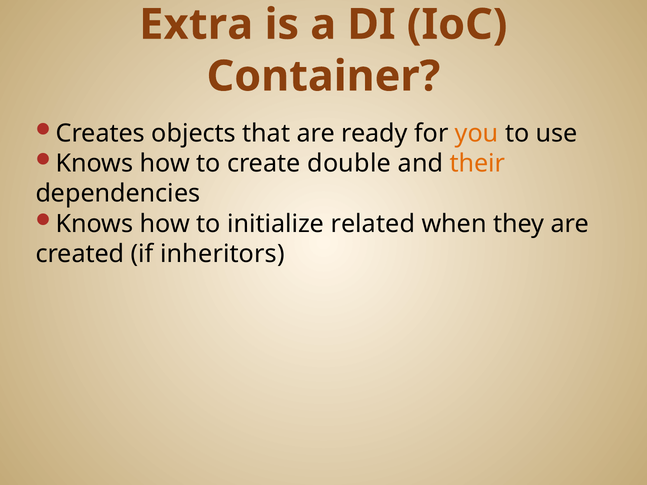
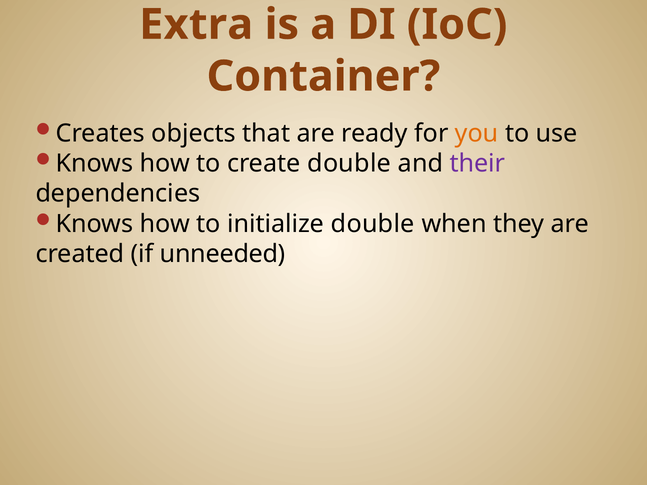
their colour: orange -> purple (477, 163)
initialize related: related -> double (373, 224)
inheritors: inheritors -> unneeded (223, 254)
